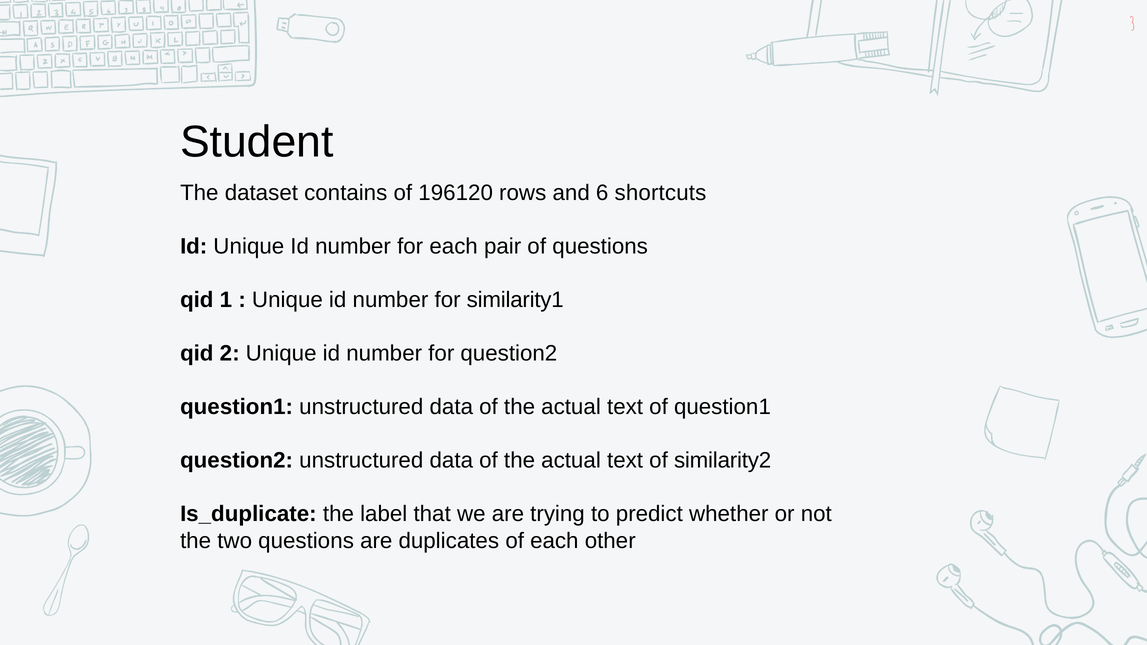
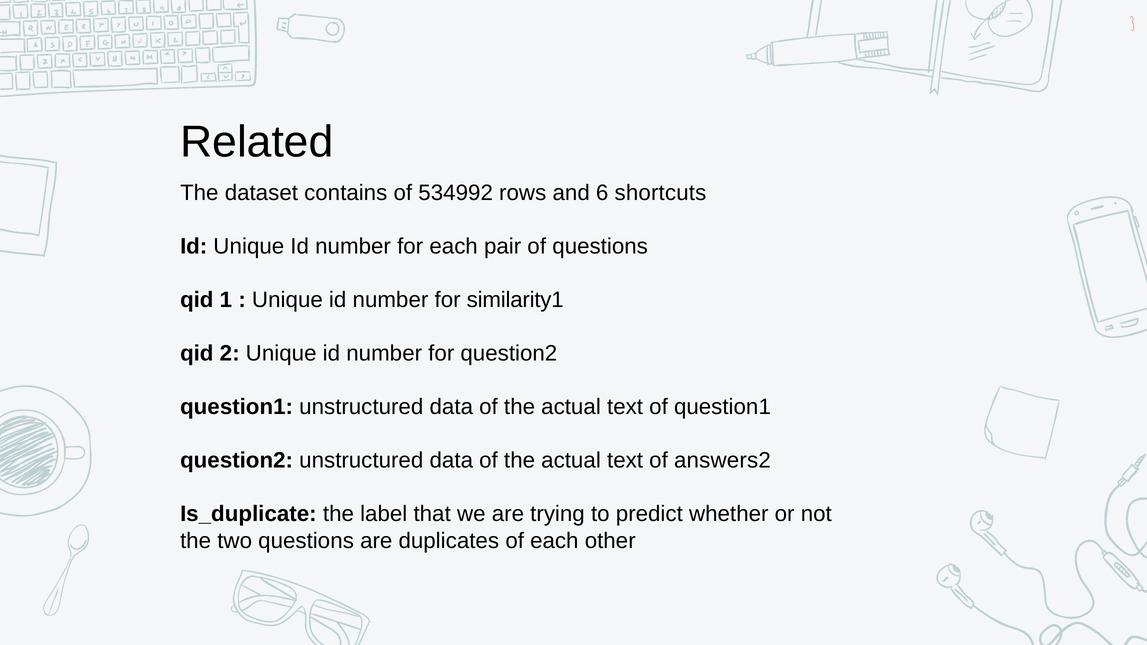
Student: Student -> Related (257, 142)
196120: 196120 -> 534992 (456, 193)
similarity2: similarity2 -> answers2 (722, 461)
